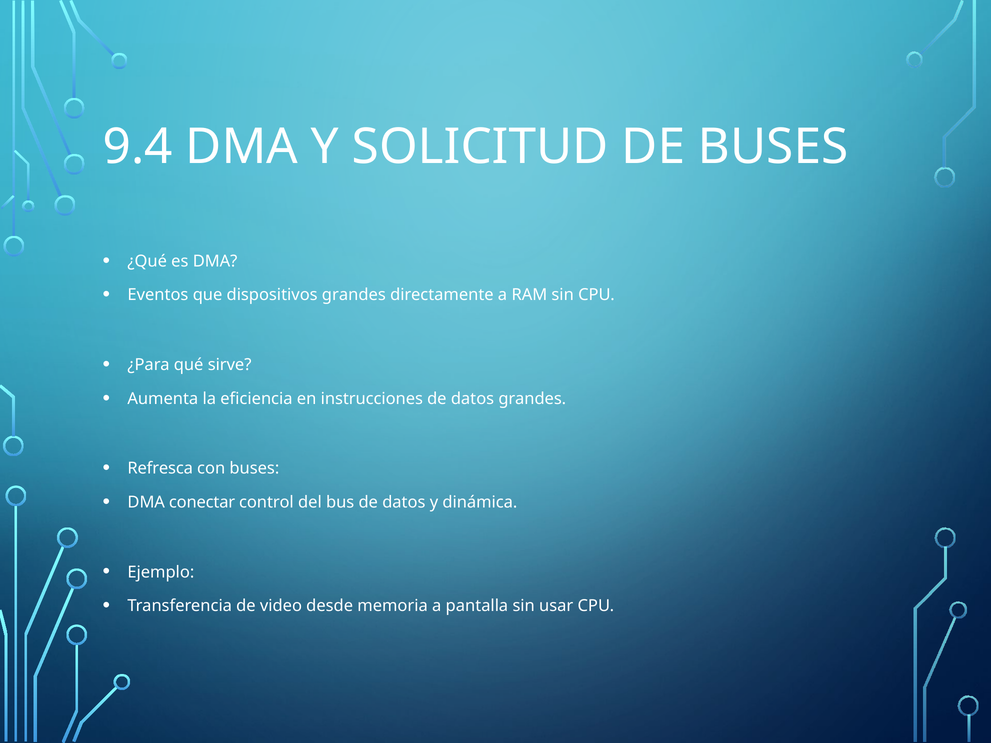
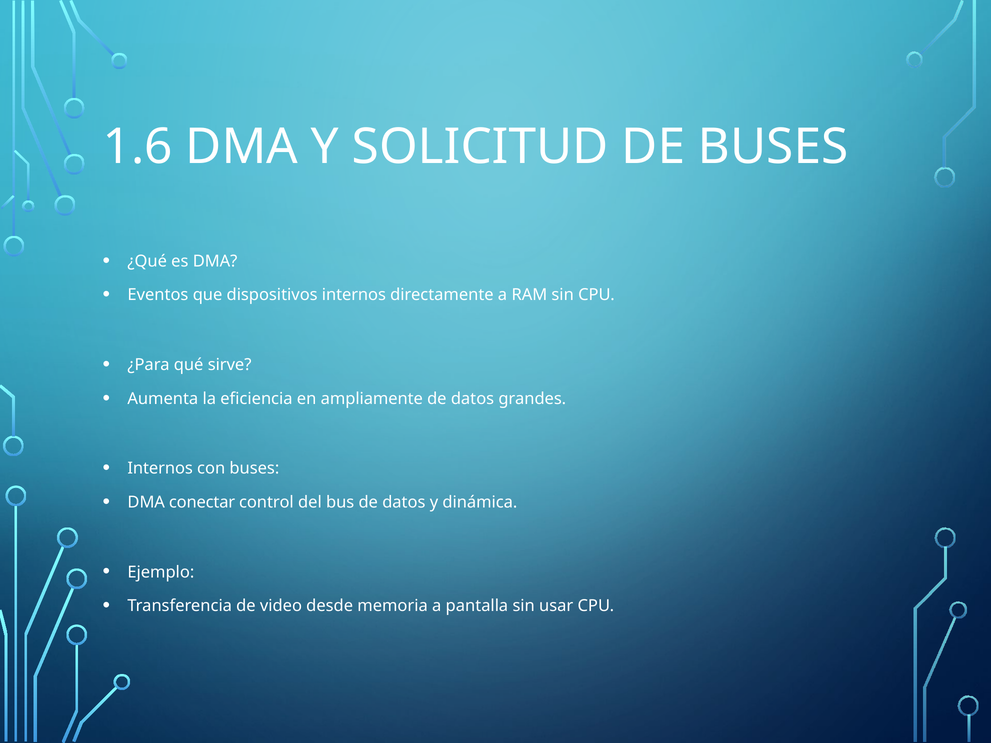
9.4: 9.4 -> 1.6 (138, 147)
dispositivos grandes: grandes -> internos (354, 295)
instrucciones: instrucciones -> ampliamente (372, 399)
Refresca: Refresca -> Internos (160, 469)
